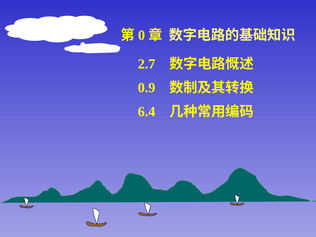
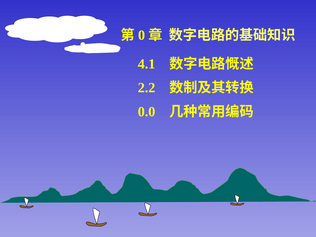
2.7: 2.7 -> 4.1 (147, 64)
0.9: 0.9 -> 2.2 (147, 88)
6.4: 6.4 -> 0.0 (147, 112)
